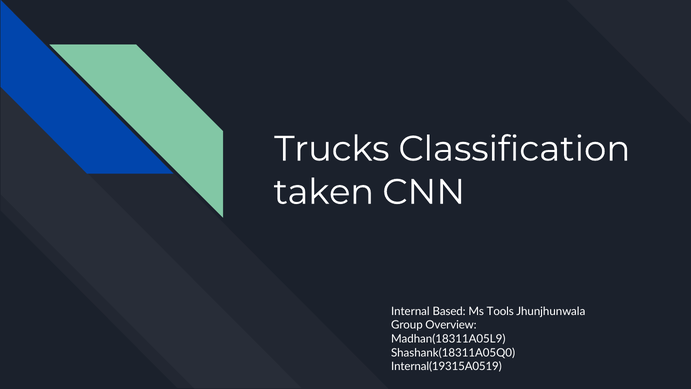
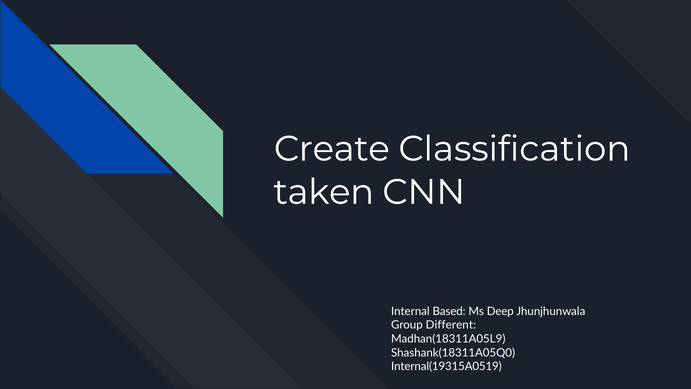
Trucks: Trucks -> Create (332, 149)
Tools: Tools -> Deep (500, 311)
Overview: Overview -> Different (451, 325)
